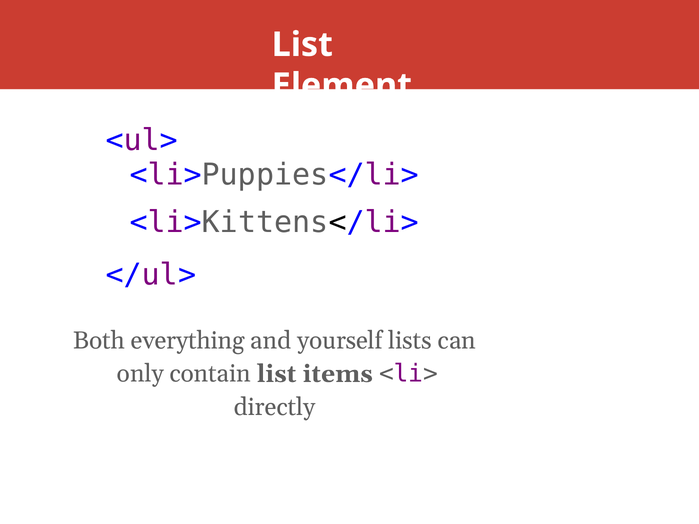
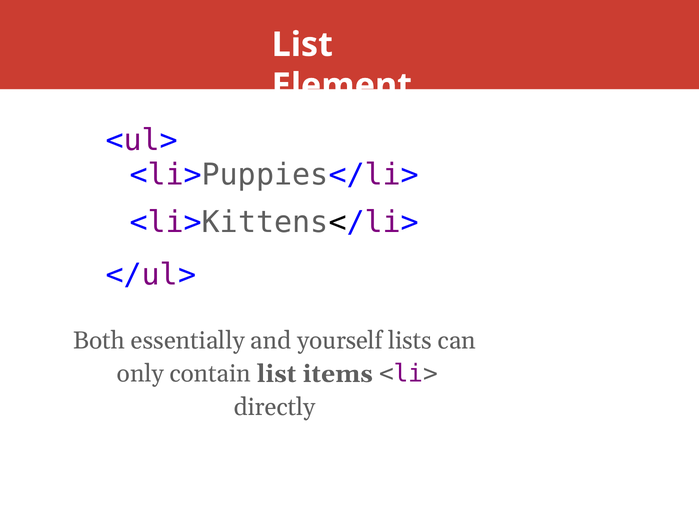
everything: everything -> essentially (188, 341)
